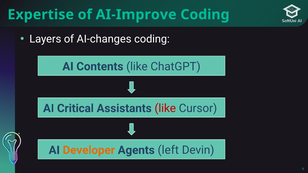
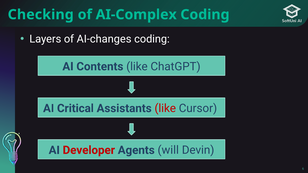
Expertise: Expertise -> Checking (41, 15)
AI-Improve: AI-Improve -> AI-Complex (136, 15)
Developer colour: orange -> red (89, 150)
left: left -> will (168, 150)
